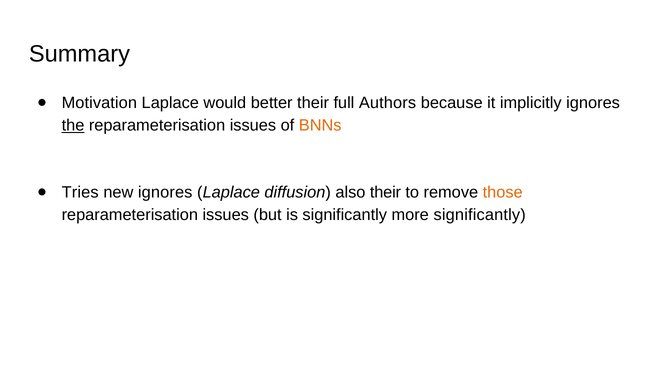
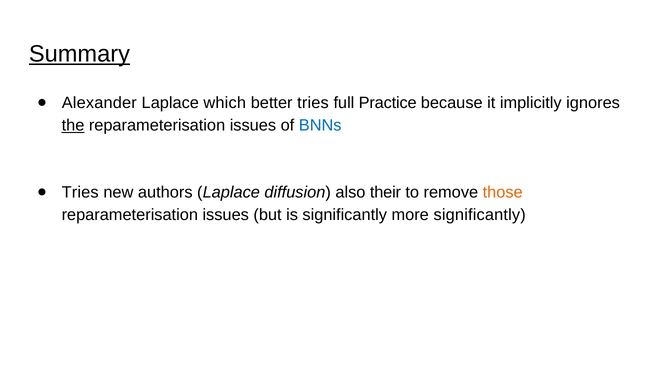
Summary underline: none -> present (79, 54)
Motivation: Motivation -> Alexander (99, 103)
Laplace would: would -> which (225, 103)
better their: their -> tries (313, 103)
full Authors: Authors -> Practice (388, 103)
BNNs colour: orange -> blue (320, 126)
new ignores: ignores -> authors (165, 193)
